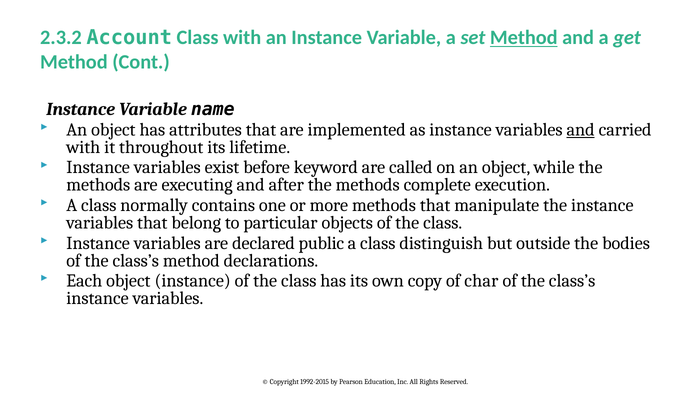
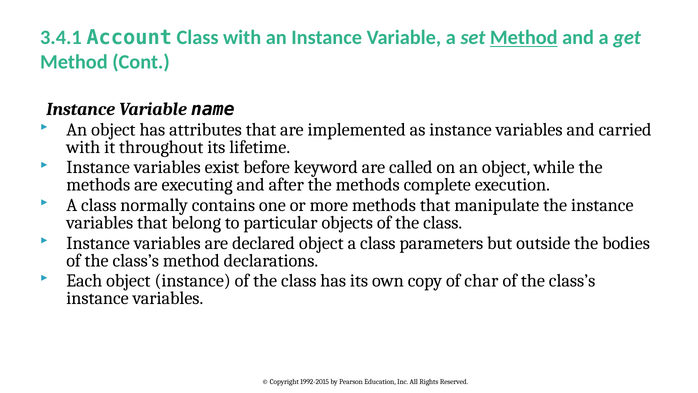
2.3.2: 2.3.2 -> 3.4.1 (61, 38)
and underline: present -> none (581, 130)
declared public: public -> object (321, 243)
distinguish: distinguish -> parameters (441, 243)
